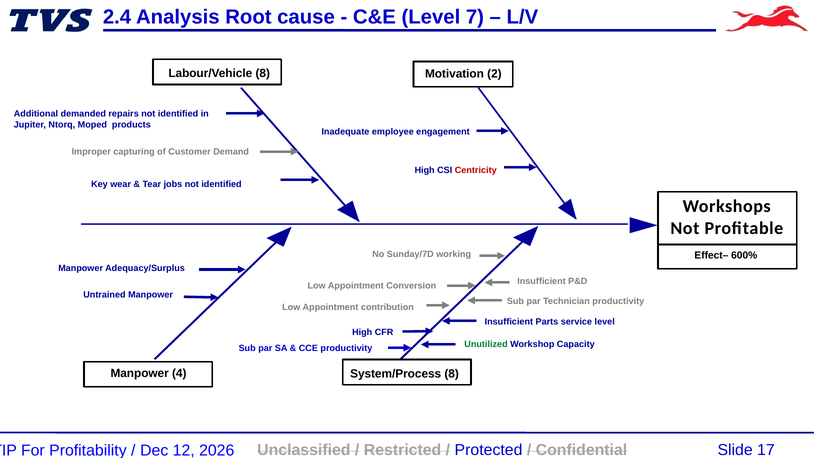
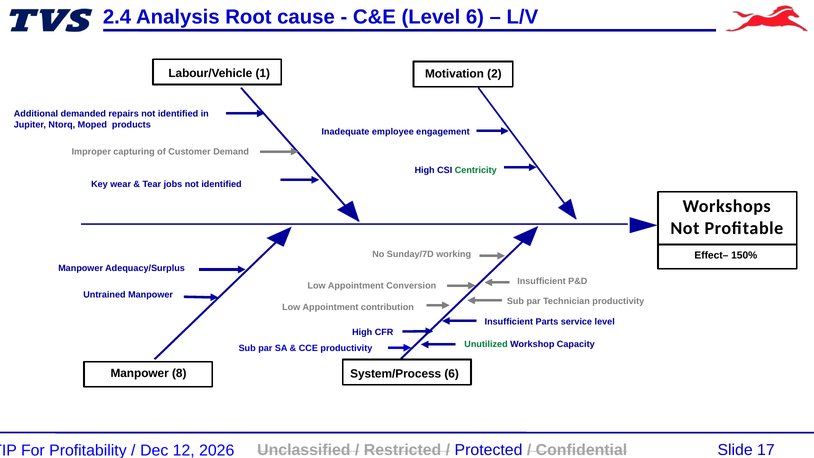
Level 7: 7 -> 6 (475, 17)
Labour/Vehicle 8: 8 -> 1 (263, 73)
Centricity colour: red -> green (476, 170)
600%: 600% -> 150% (744, 255)
4: 4 -> 8 (179, 373)
System/Process 8: 8 -> 6 (452, 374)
